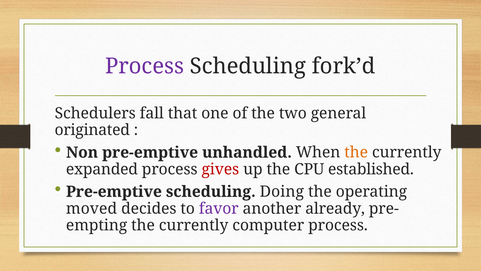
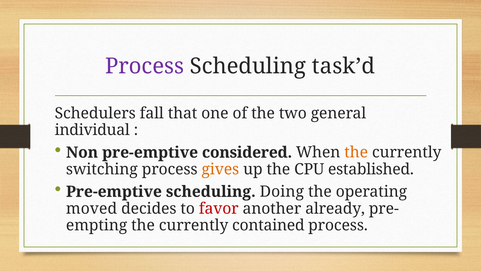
fork’d: fork’d -> task’d (343, 66)
originated: originated -> individual (92, 130)
unhandled: unhandled -> considered (247, 152)
expanded: expanded -> switching (102, 169)
gives colour: red -> orange (220, 169)
favor colour: purple -> red (219, 208)
computer: computer -> contained (268, 225)
